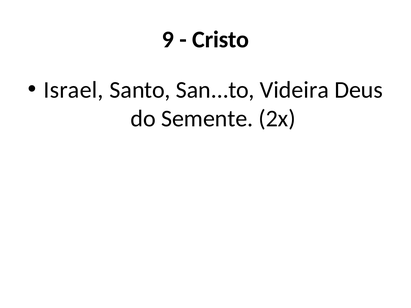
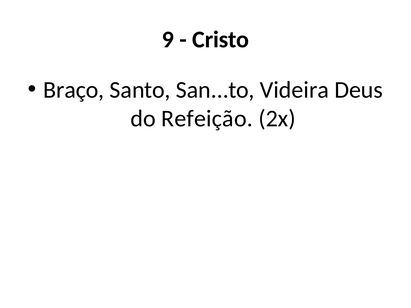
Israel: Israel -> Braço (74, 90)
Semente: Semente -> Refeição (207, 119)
